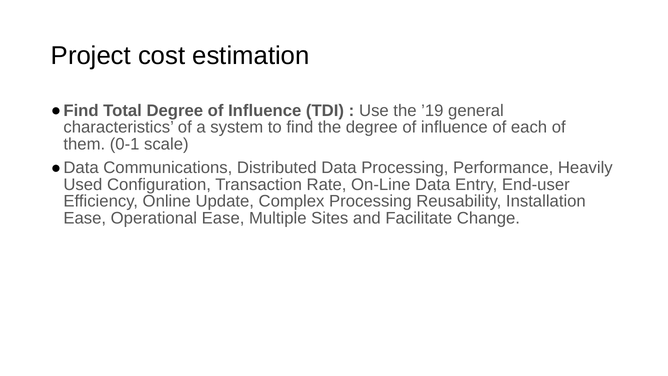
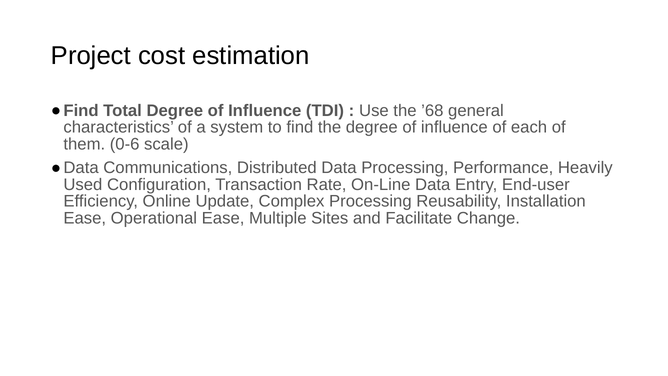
’19: ’19 -> ’68 (432, 110)
0-1: 0-1 -> 0-6 (125, 144)
